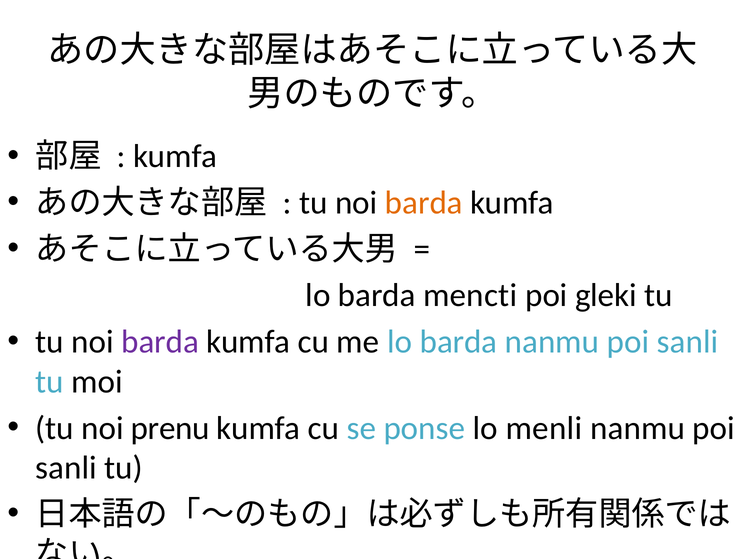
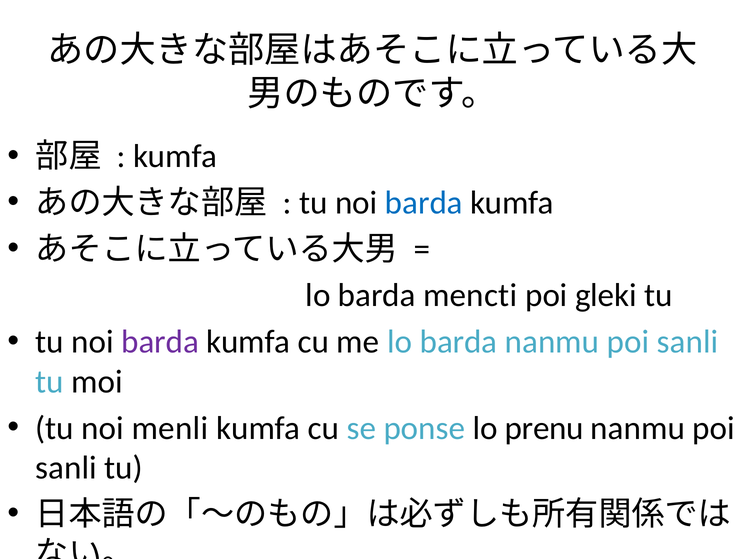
barda colour: orange -> blue (424, 203)
prenu: prenu -> menli (170, 428)
menli: menli -> prenu (544, 428)
